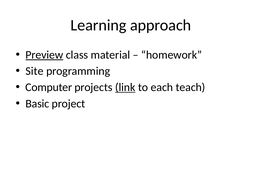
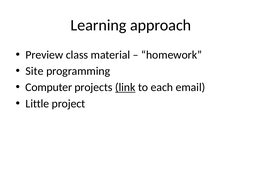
Preview underline: present -> none (44, 55)
teach: teach -> email (190, 88)
Basic: Basic -> Little (37, 104)
